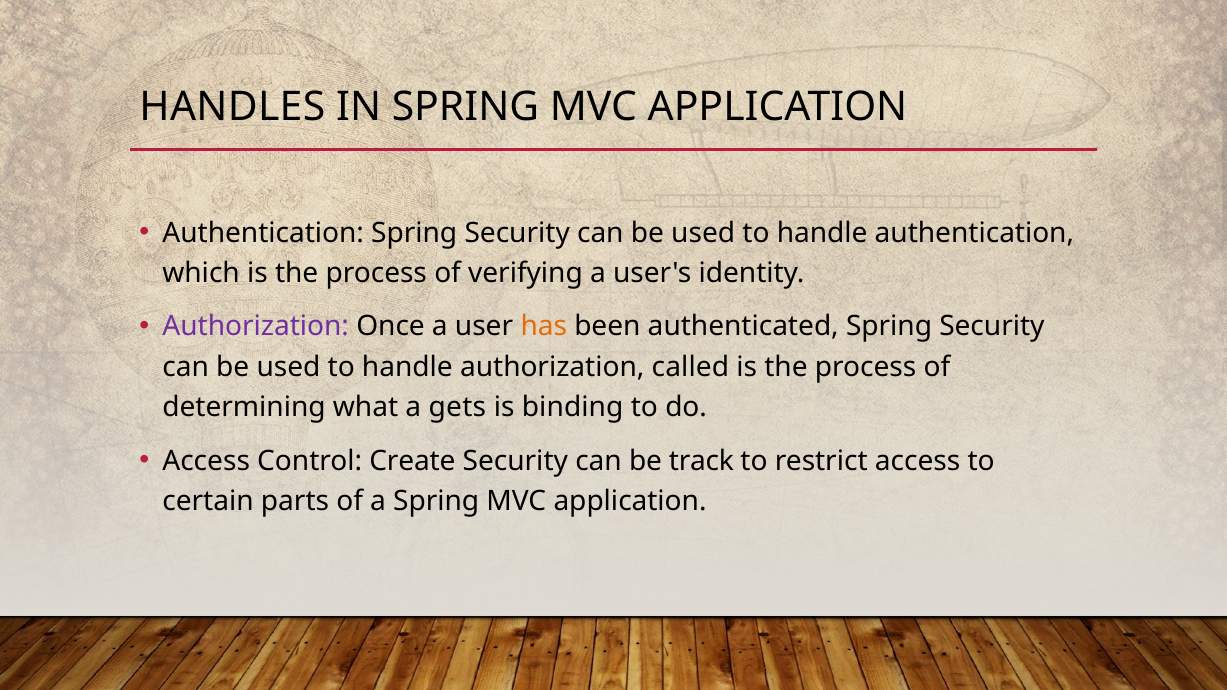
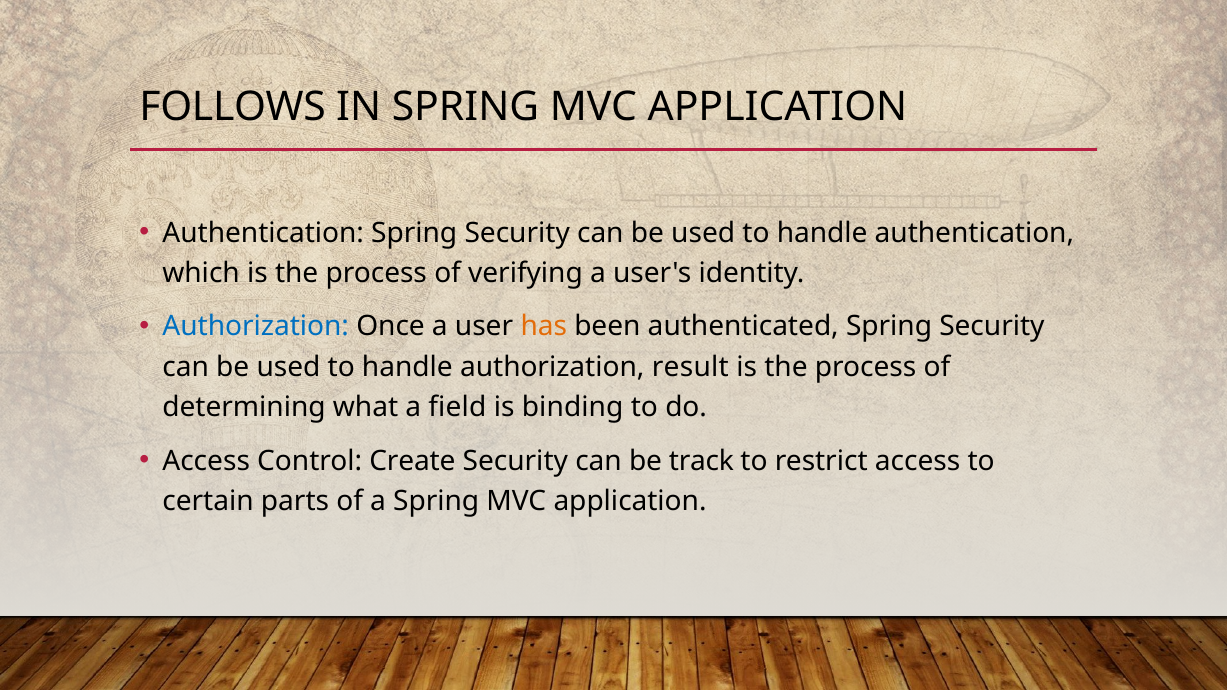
HANDLES: HANDLES -> FOLLOWS (233, 107)
Authorization colour: purple -> blue (256, 327)
called: called -> result (690, 367)
gets: gets -> field (457, 408)
